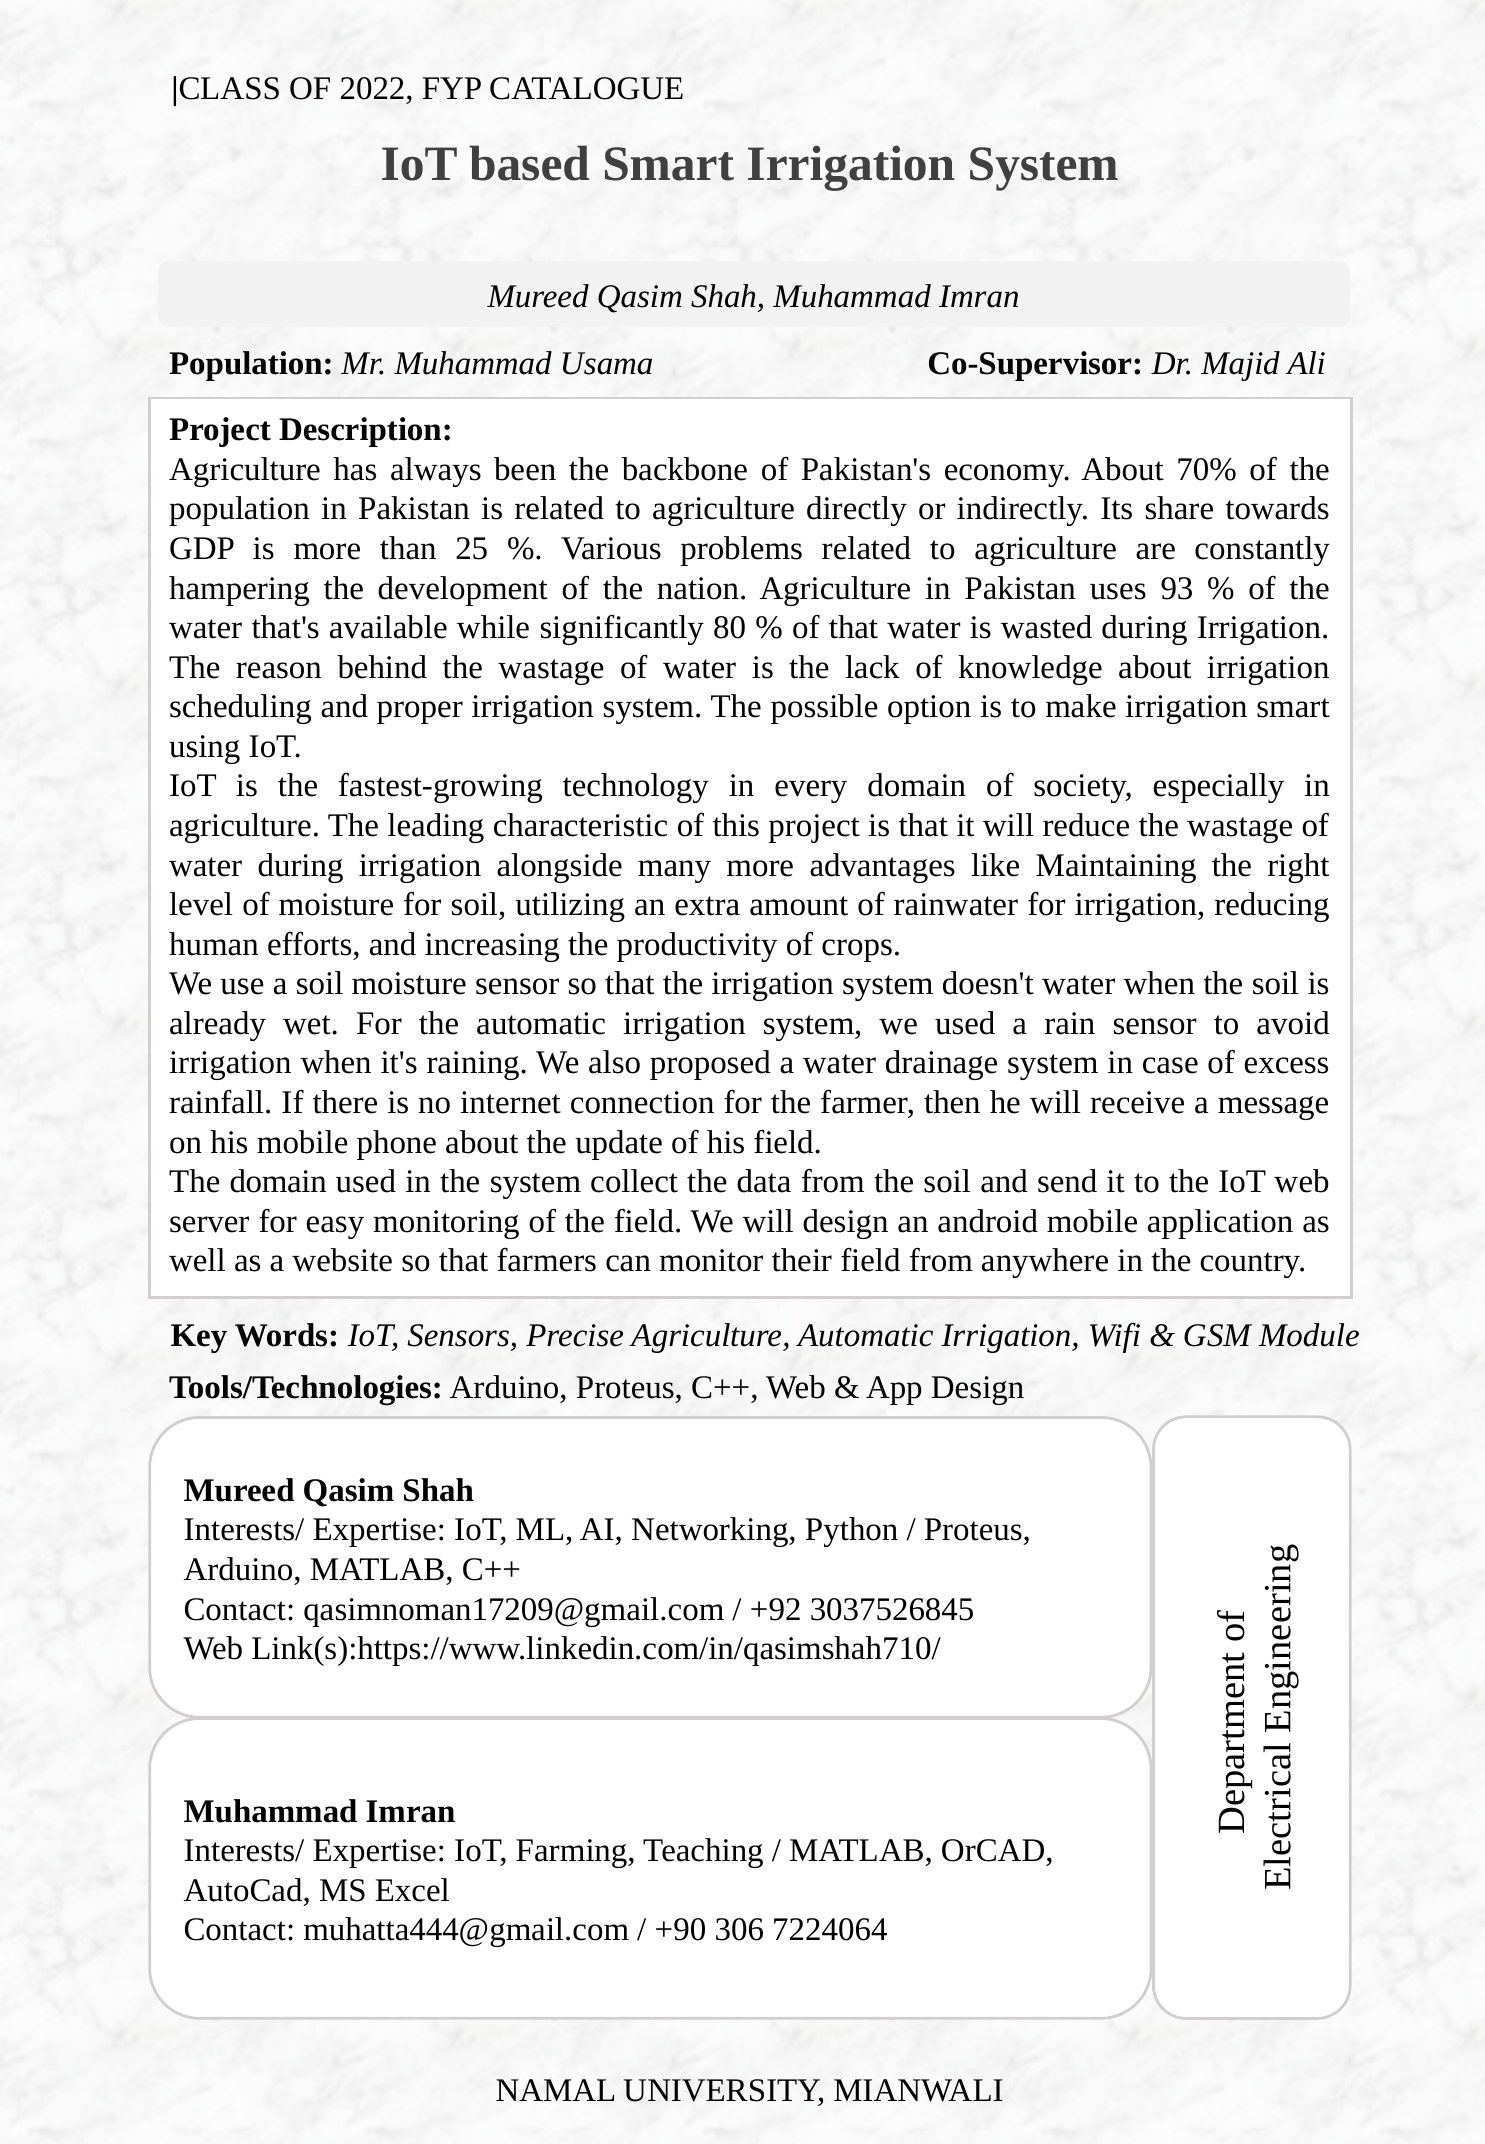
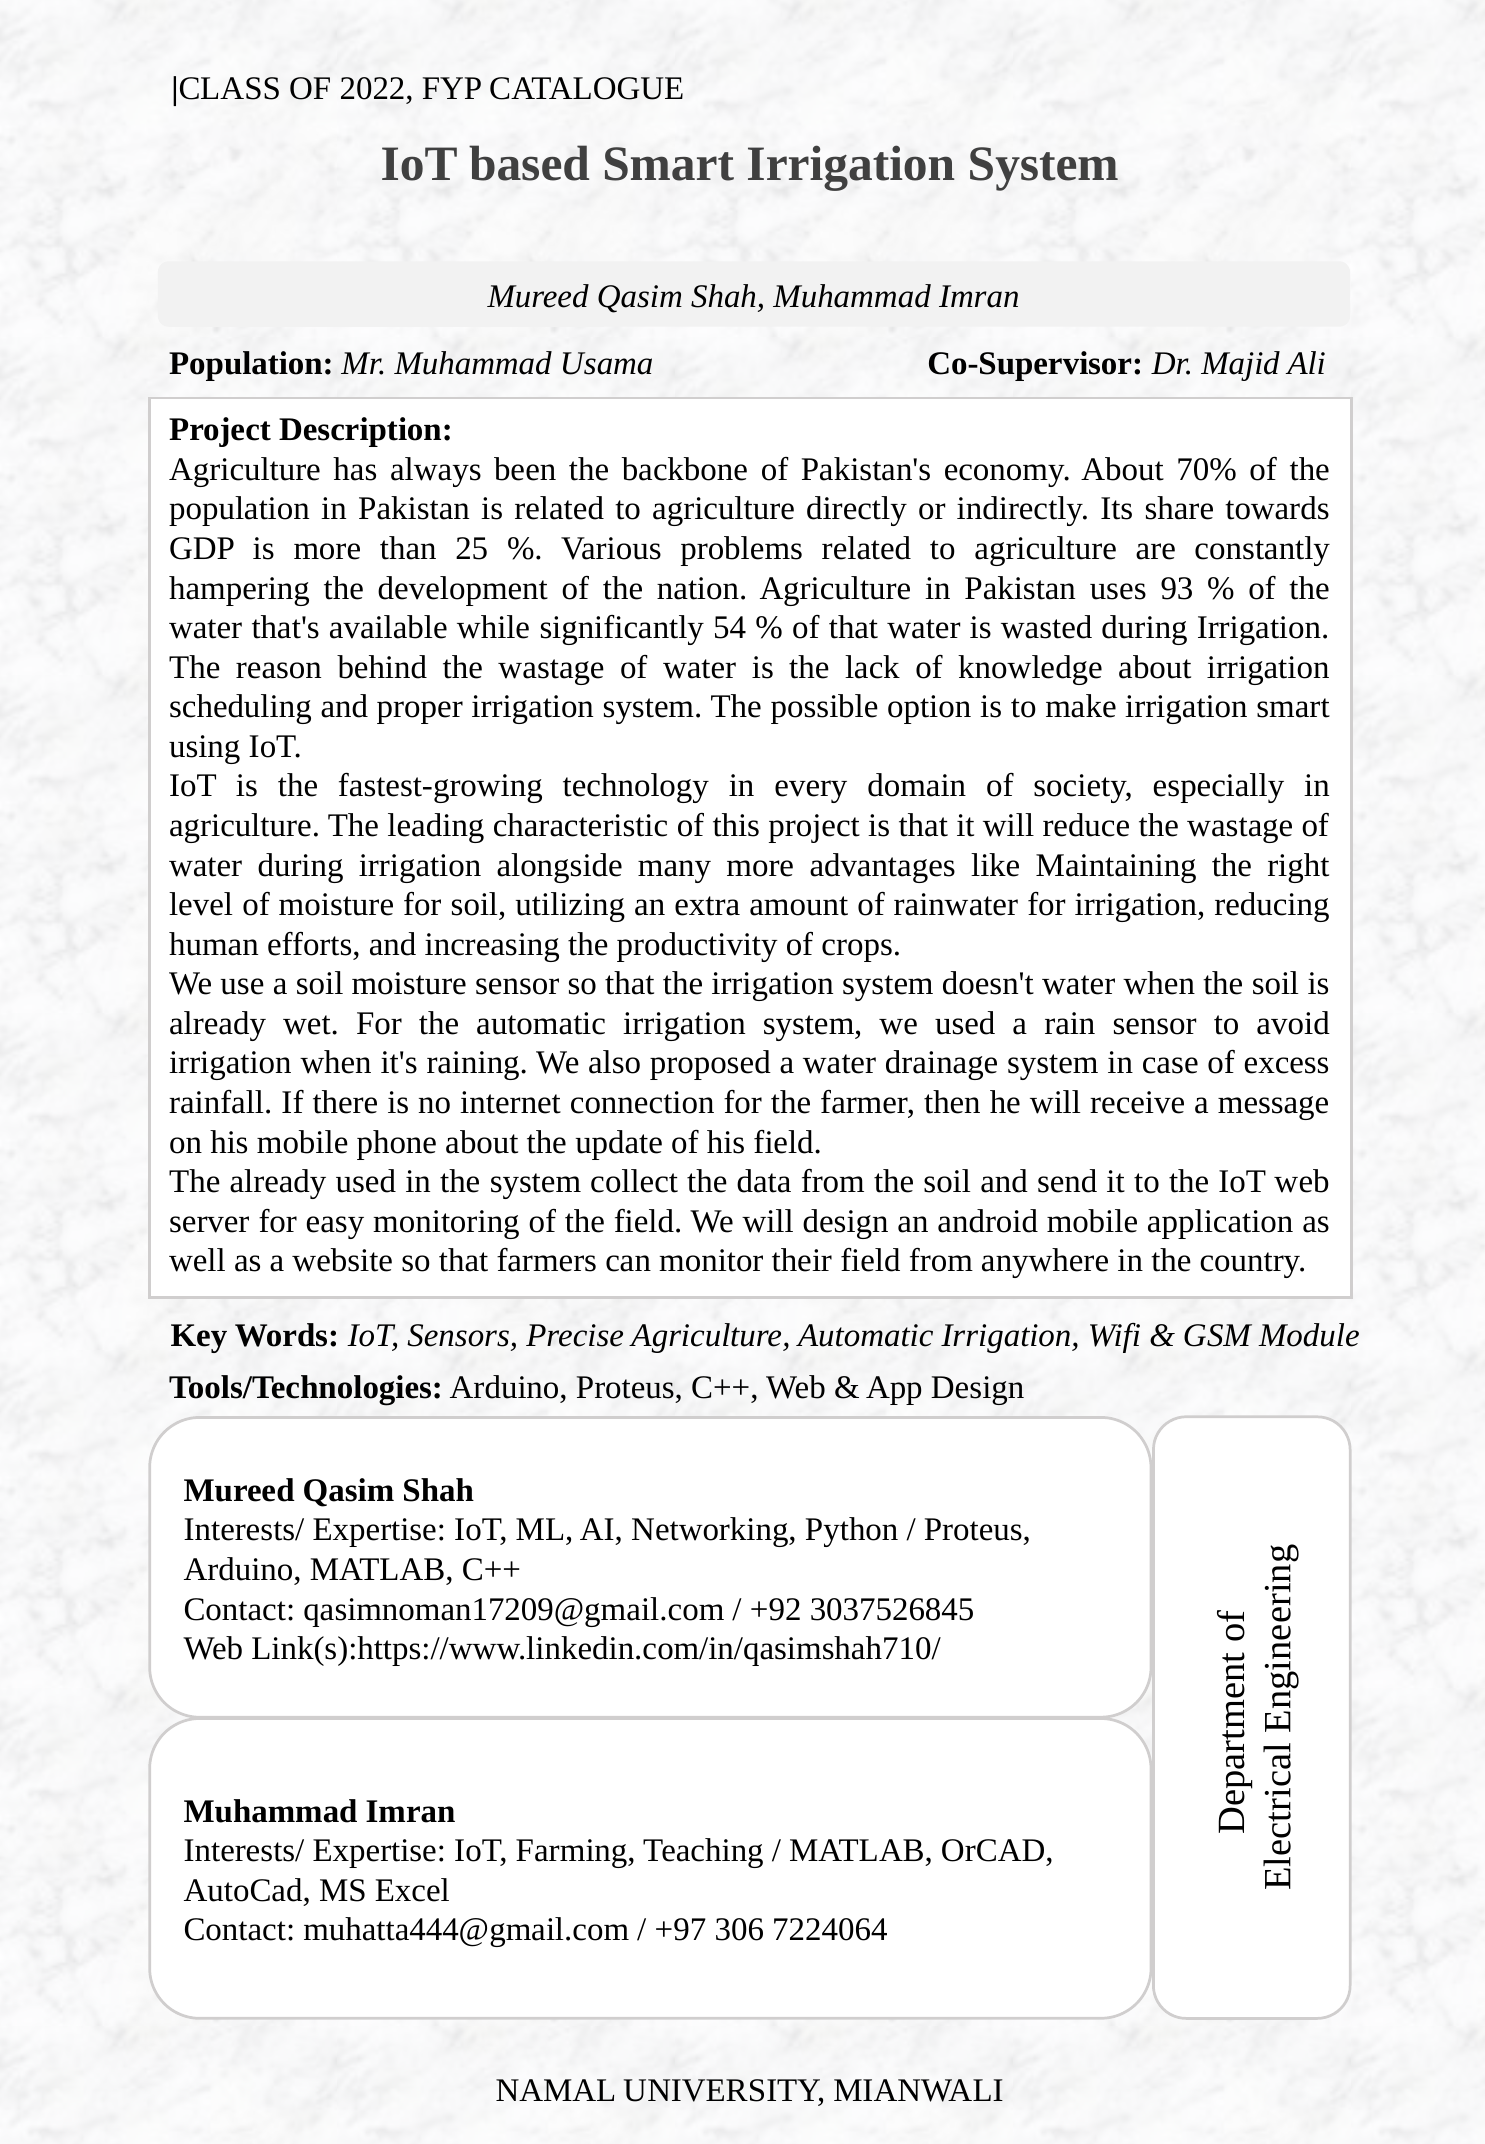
80: 80 -> 54 (730, 628)
The domain: domain -> already (278, 1182)
+90: +90 -> +97 (681, 1931)
